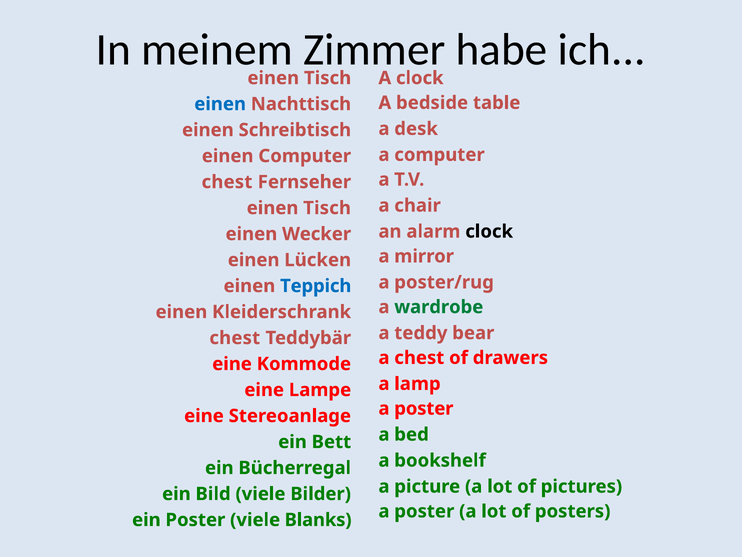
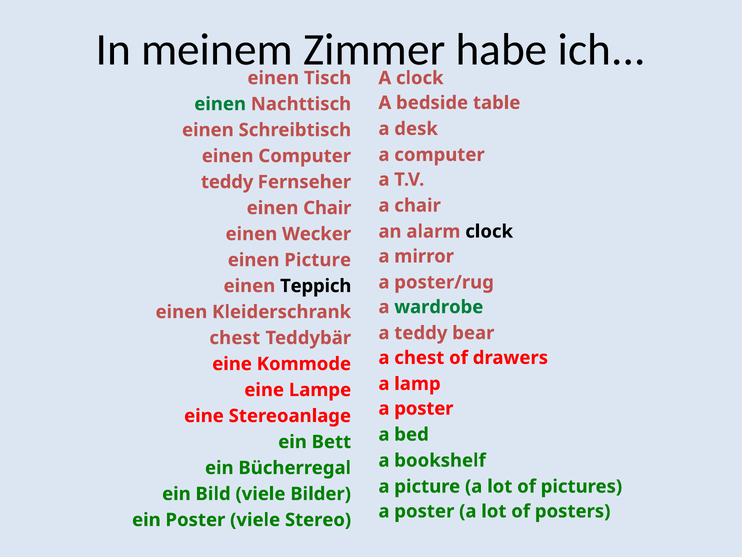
einen colour: blue -> green (220, 104)
chest: chest -> teddy (227, 182)
Tisch: Tisch -> Chair (327, 208)
einen Lücken: Lücken -> Picture (318, 260)
Teppich colour: blue -> black (316, 286)
Blanks: Blanks -> Stereo (318, 519)
